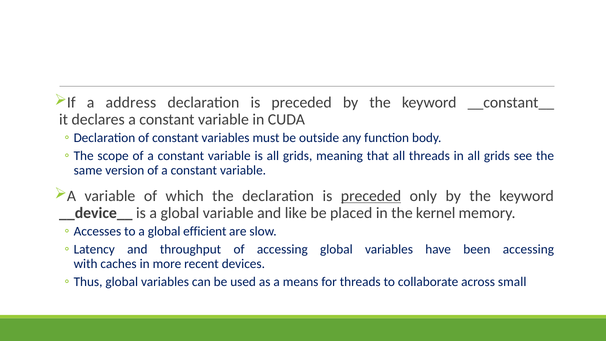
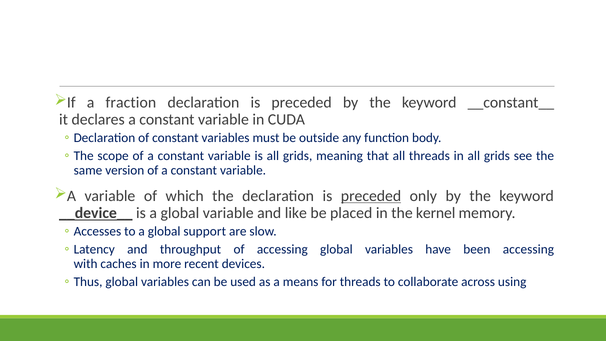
address: address -> fraction (131, 102)
__device__ underline: none -> present (96, 213)
efficient: efficient -> support (205, 231)
small: small -> using (512, 282)
